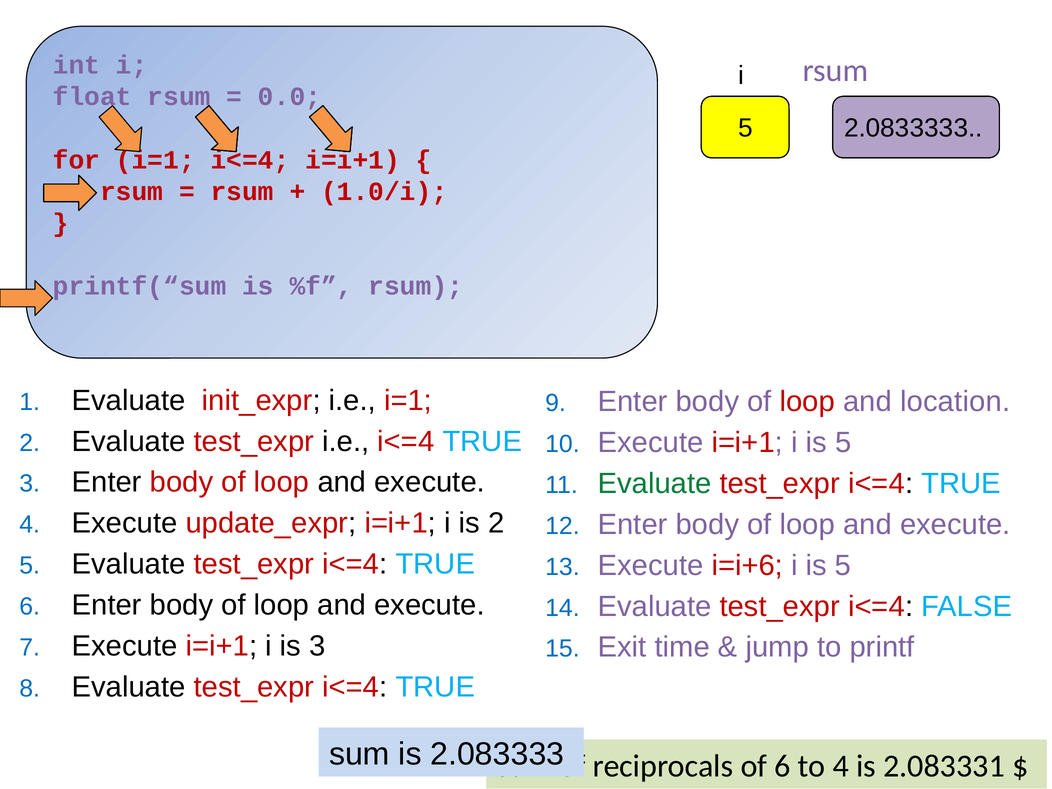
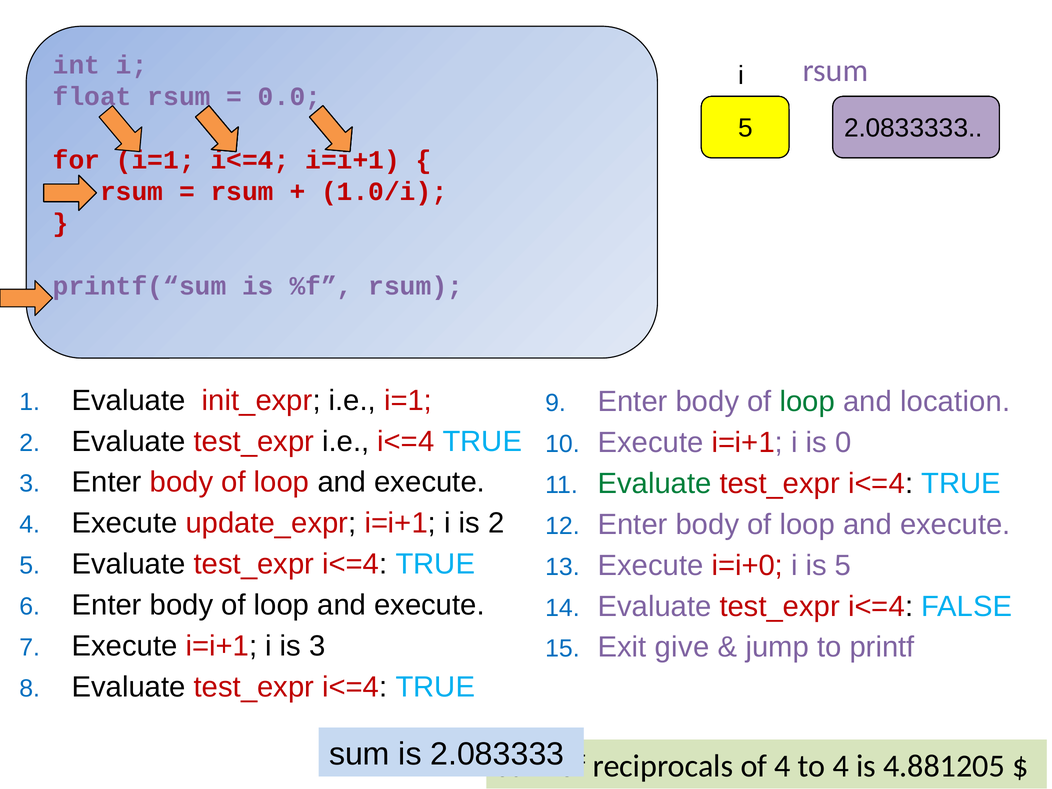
loop colour: red -> green (807, 402)
i=i+1 i is 5: 5 -> 0 (843, 443)
i=i+6: i=i+6 -> i=i+0 (747, 565)
time: time -> give (682, 647)
of 6: 6 -> 4 (783, 766)
2.083331: 2.083331 -> 4.881205 (944, 766)
